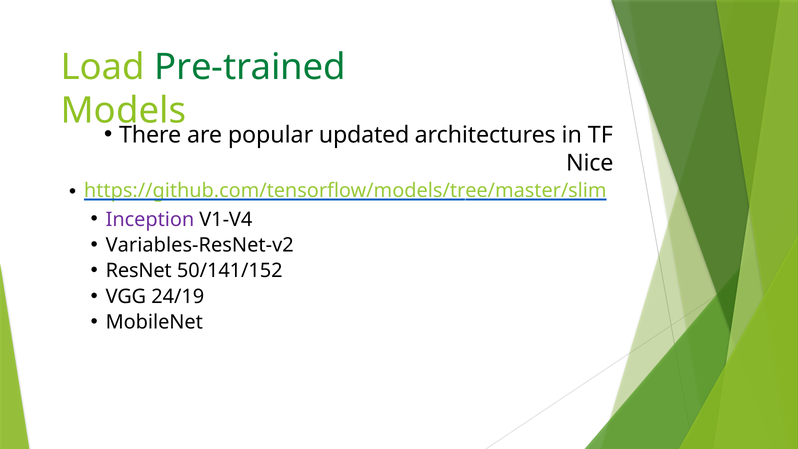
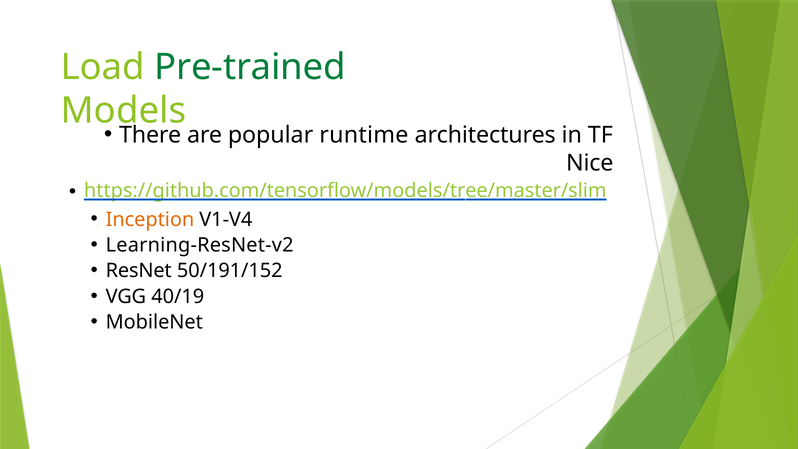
updated: updated -> runtime (364, 135)
Inception colour: purple -> orange (150, 219)
Variables-ResNet-v2: Variables-ResNet-v2 -> Learning-ResNet-v2 (200, 245)
50/141/152: 50/141/152 -> 50/191/152 (230, 271)
24/19: 24/19 -> 40/19 (178, 297)
